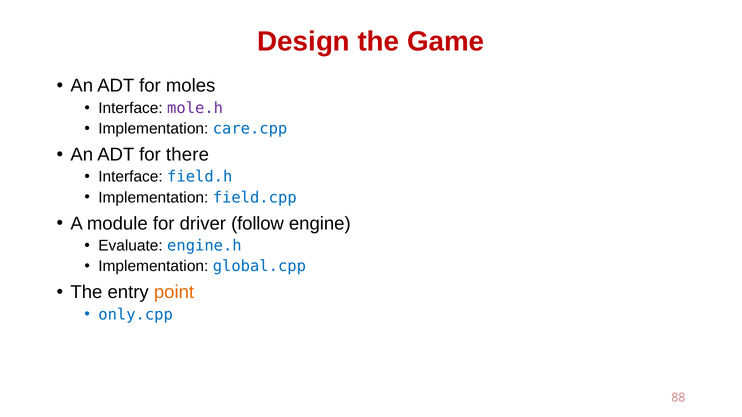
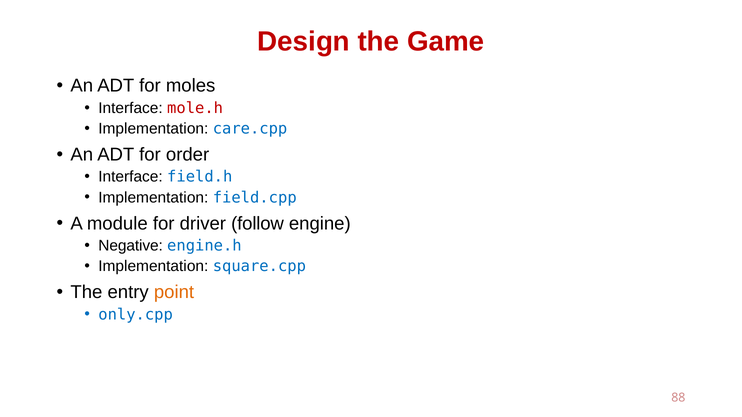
mole.h colour: purple -> red (195, 108)
there: there -> order (188, 155)
Evaluate: Evaluate -> Negative (131, 246)
global.cpp: global.cpp -> square.cpp (259, 266)
